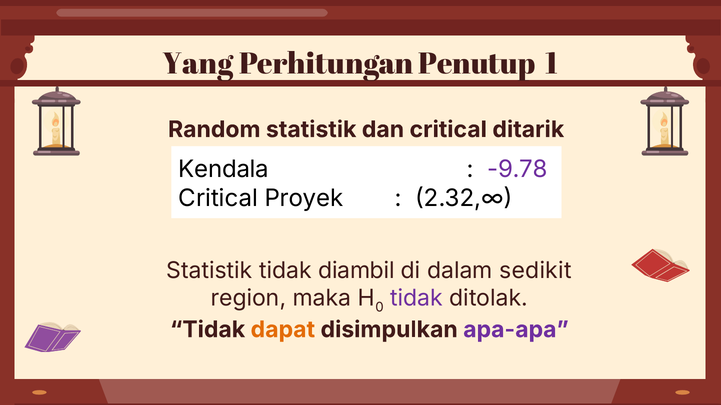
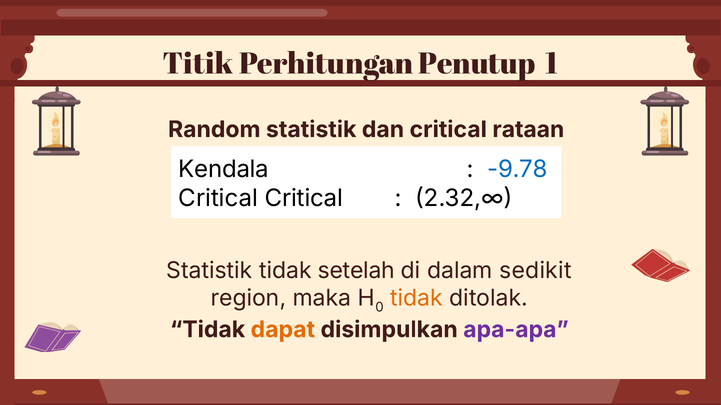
Yang: Yang -> Titik (198, 64)
ditarik: ditarik -> rataan (528, 130)
-9.78 colour: purple -> blue (517, 170)
Critical Proyek: Proyek -> Critical (304, 199)
diambil: diambil -> setelah (356, 271)
tidak colour: purple -> orange (417, 299)
